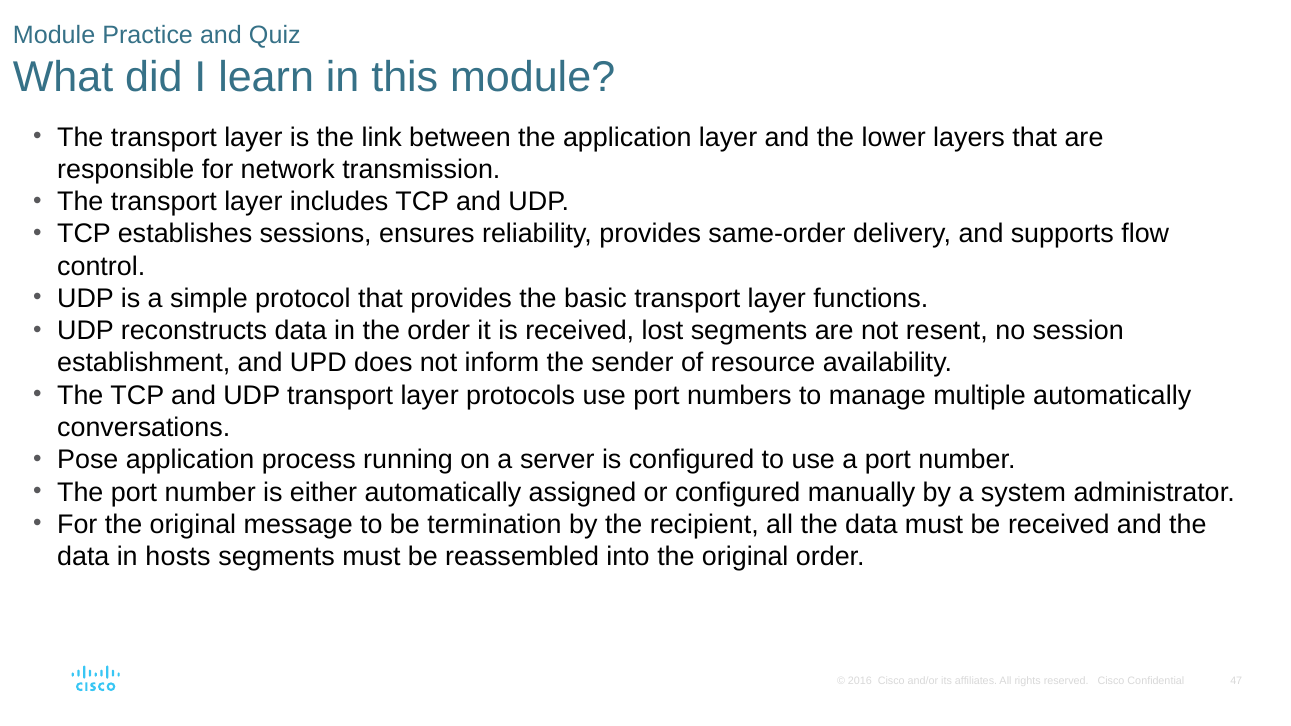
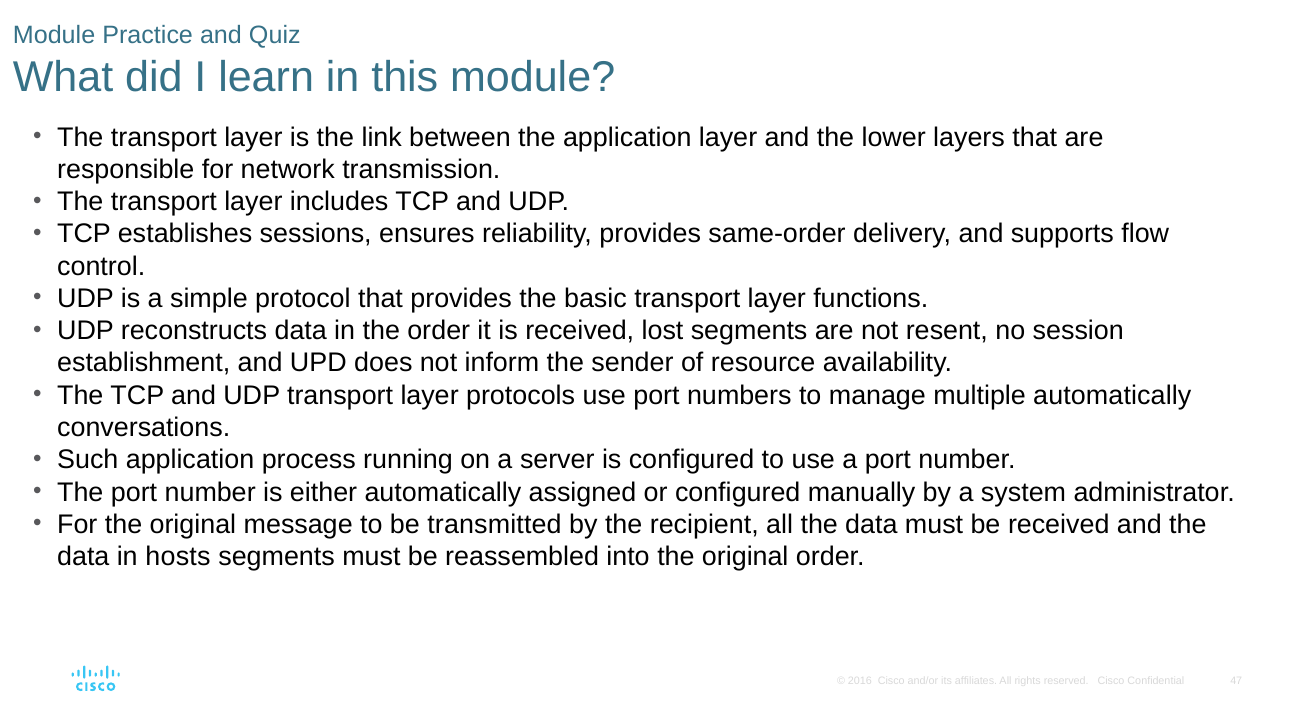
Pose: Pose -> Such (88, 460)
termination: termination -> transmitted (495, 525)
